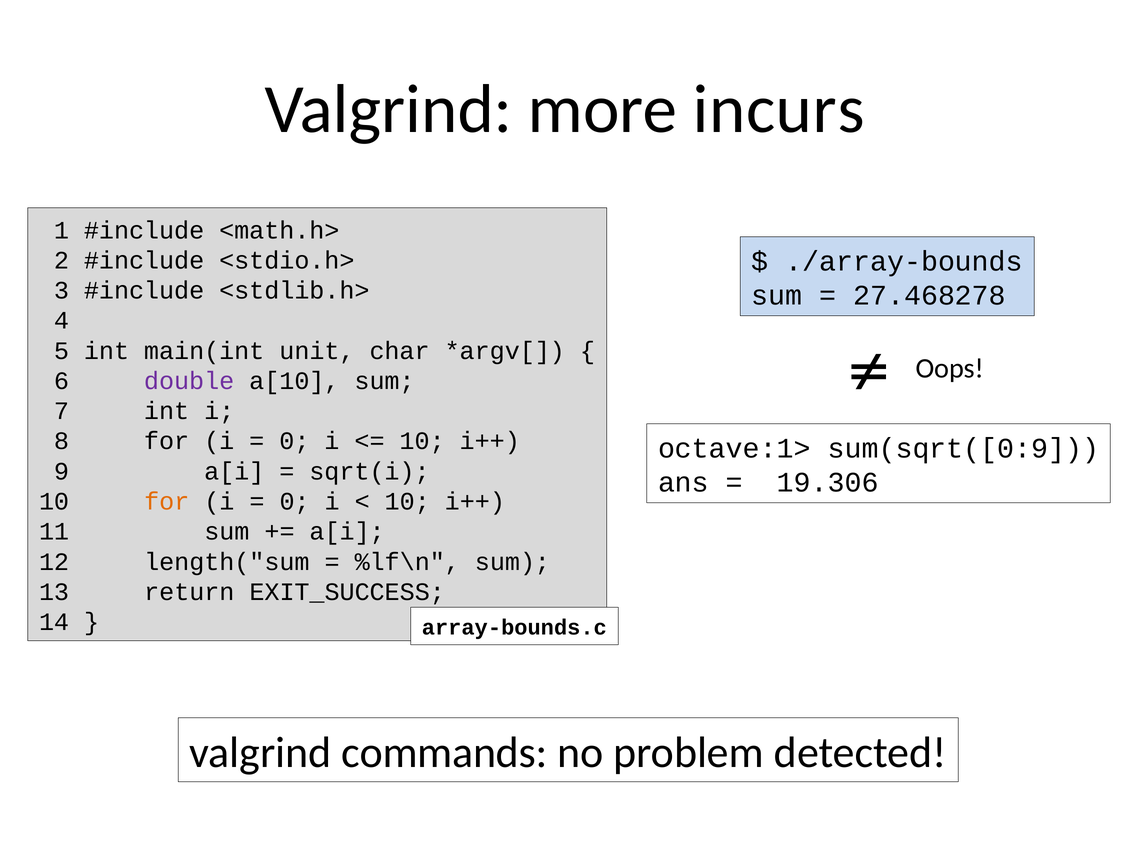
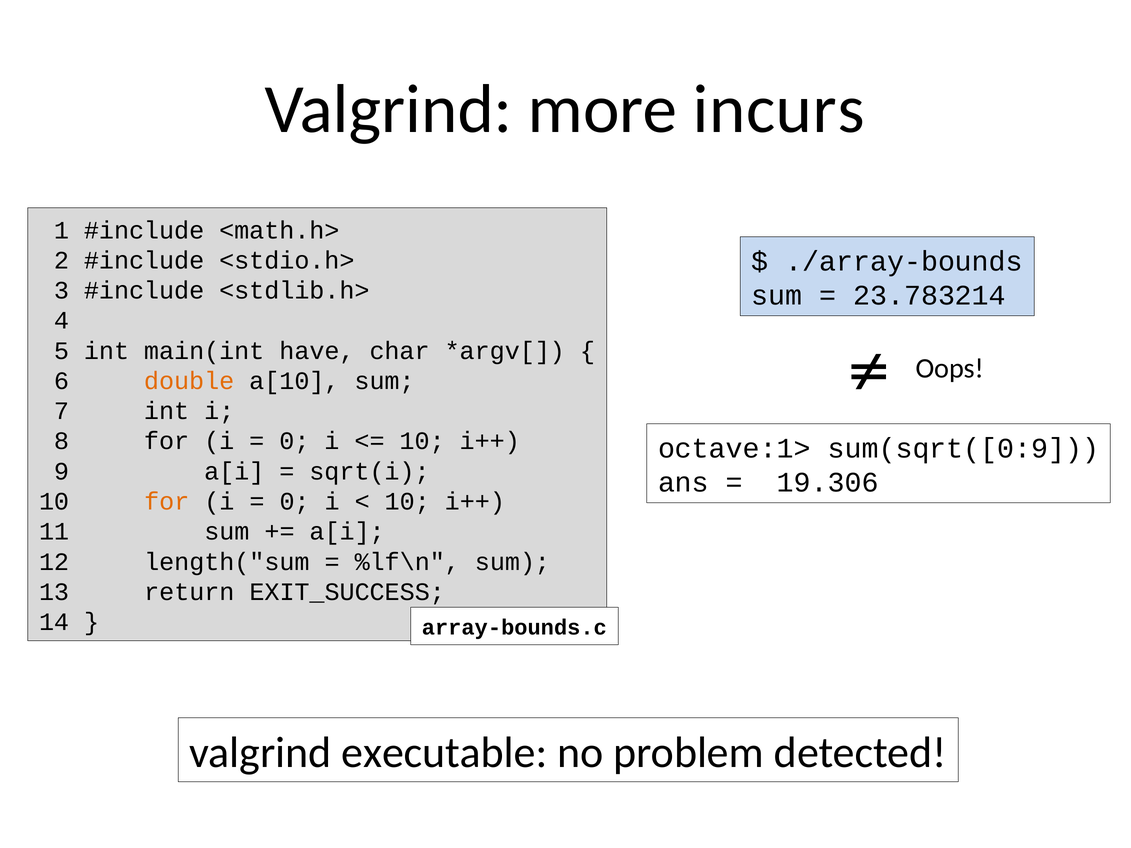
27.468278: 27.468278 -> 23.783214 (930, 296)
unit: unit -> have (317, 351)
double colour: purple -> orange (189, 381)
commands: commands -> executable (444, 753)
